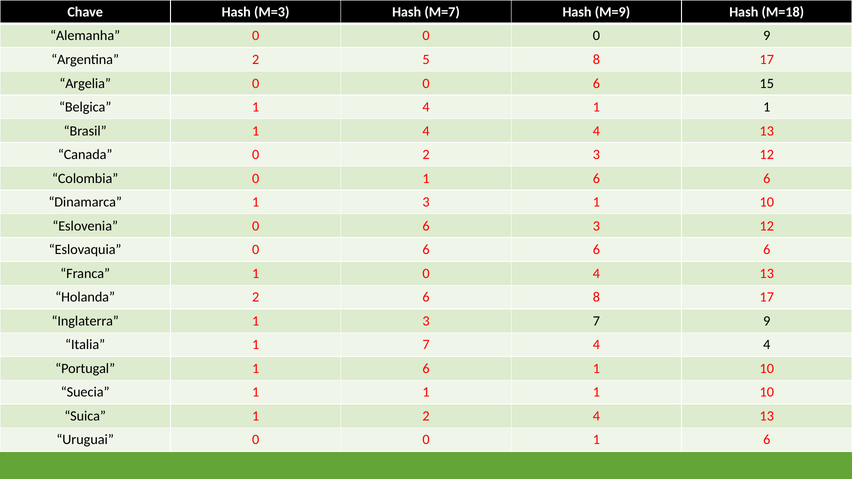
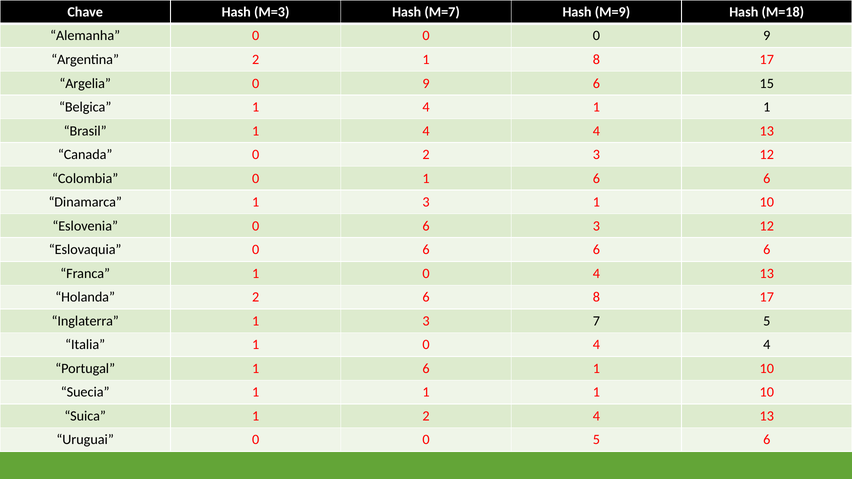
2 5: 5 -> 1 (426, 60)
Argelia 0 0: 0 -> 9 (426, 83)
7 9: 9 -> 5 (767, 321)
Italia 1 7: 7 -> 0 (426, 345)
0 0 1: 1 -> 5 (596, 440)
